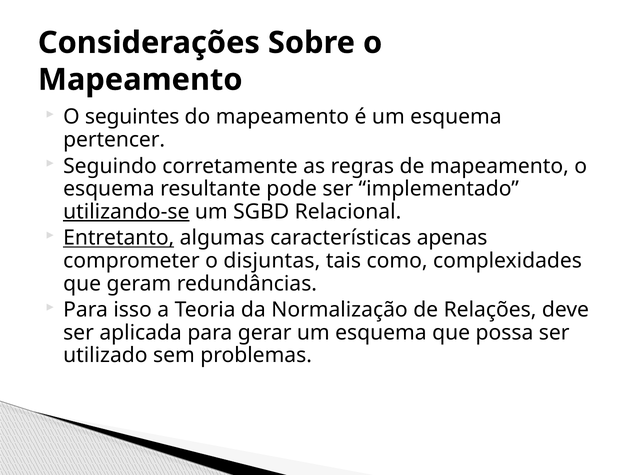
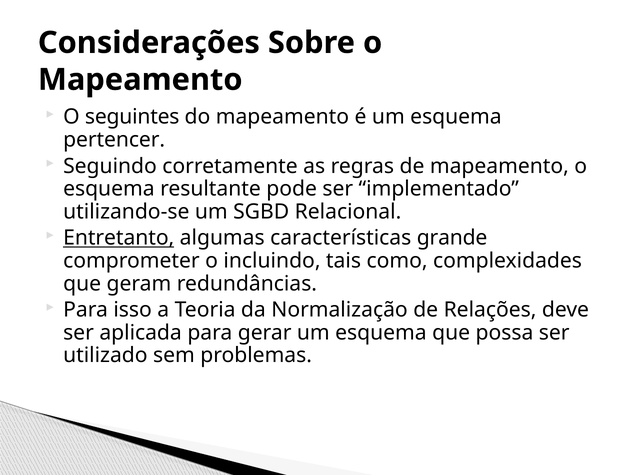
utilizando-se underline: present -> none (126, 212)
apenas: apenas -> grande (452, 238)
disjuntas: disjuntas -> incluindo (272, 261)
